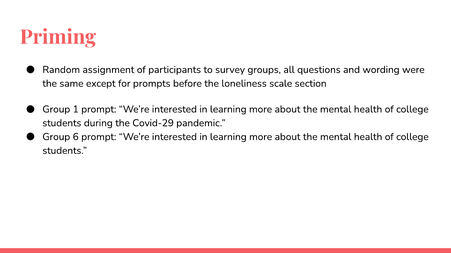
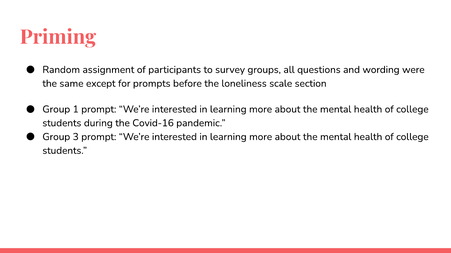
Covid-29: Covid-29 -> Covid-16 (153, 123)
6: 6 -> 3 (76, 137)
